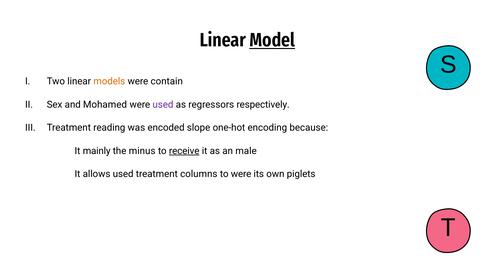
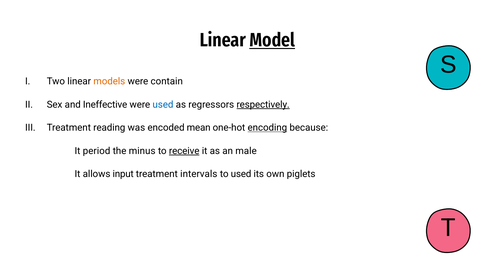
Mohamed: Mohamed -> Ineffective (105, 104)
used colour: purple -> blue (163, 104)
respectively underline: none -> present (263, 104)
slope: slope -> mean (199, 127)
encoding underline: none -> present (267, 127)
mainly: mainly -> period (97, 151)
allows used: used -> input (123, 174)
columns: columns -> intervals (199, 174)
to were: were -> used (241, 174)
